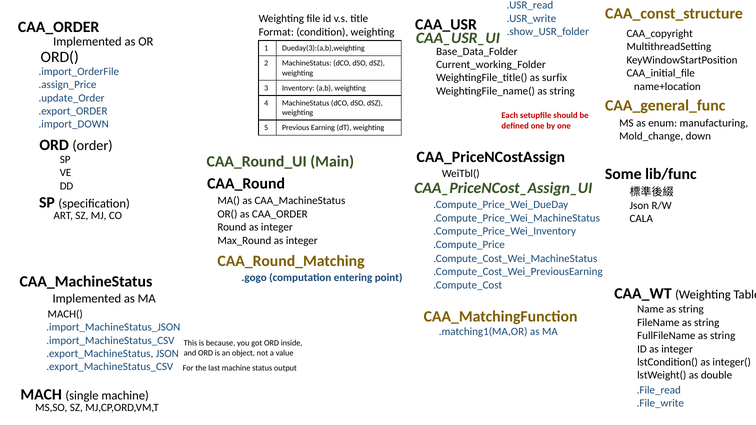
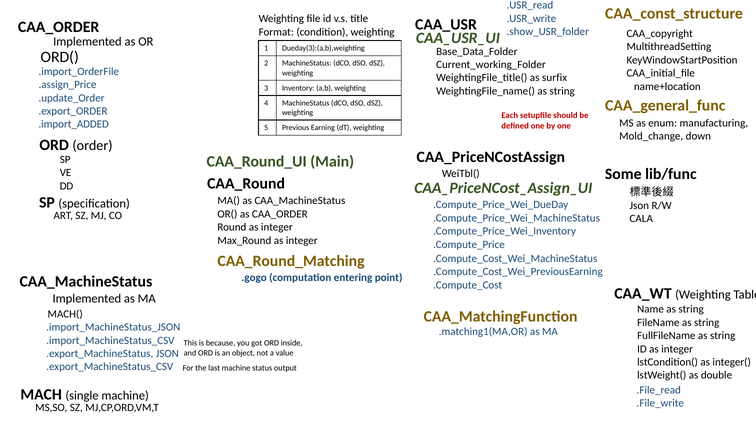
.import_DOWN: .import_DOWN -> .import_ADDED (74, 124)
